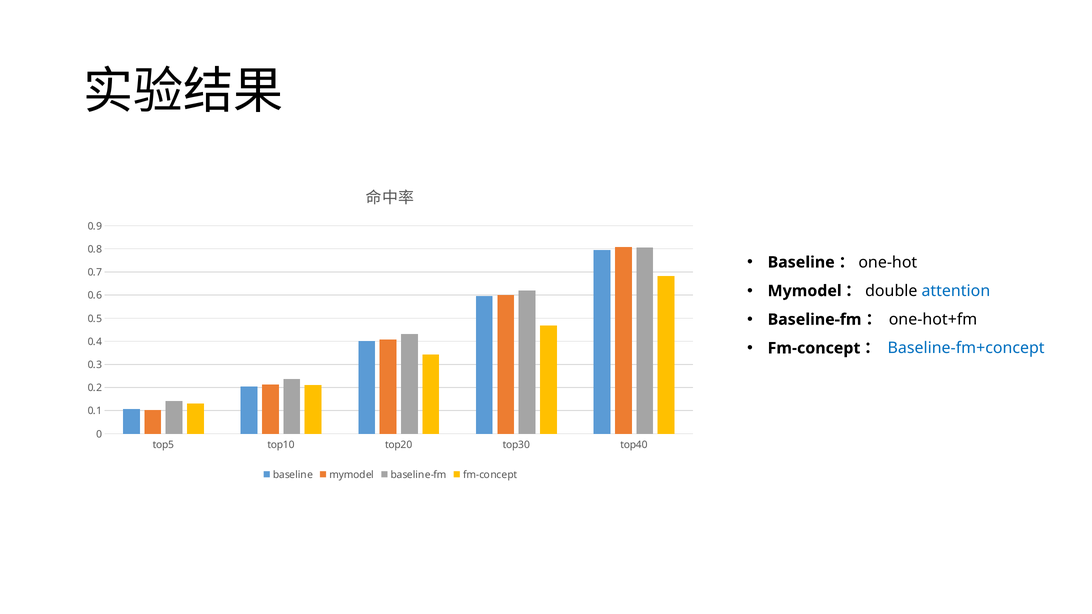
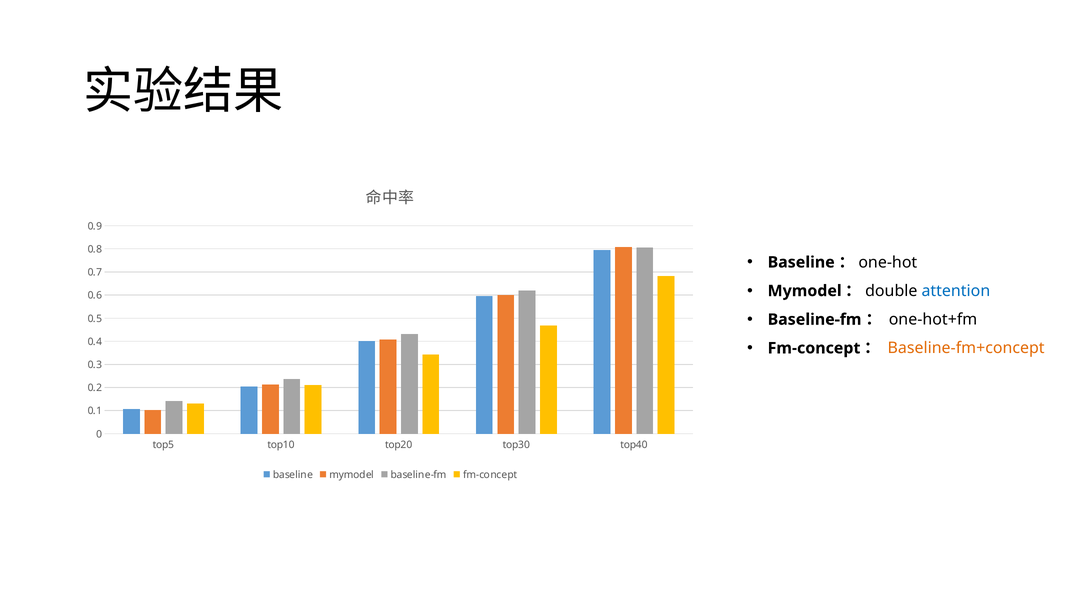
Baseline-fm+concept colour: blue -> orange (966, 348)
